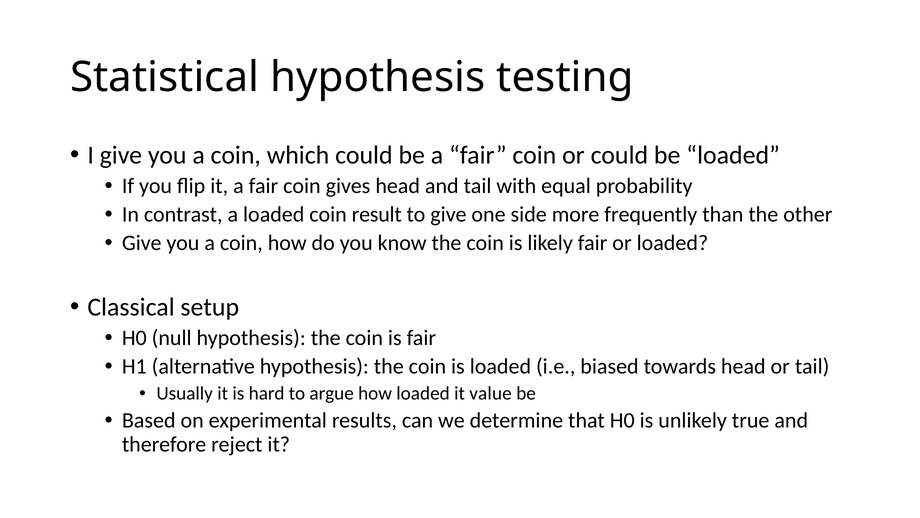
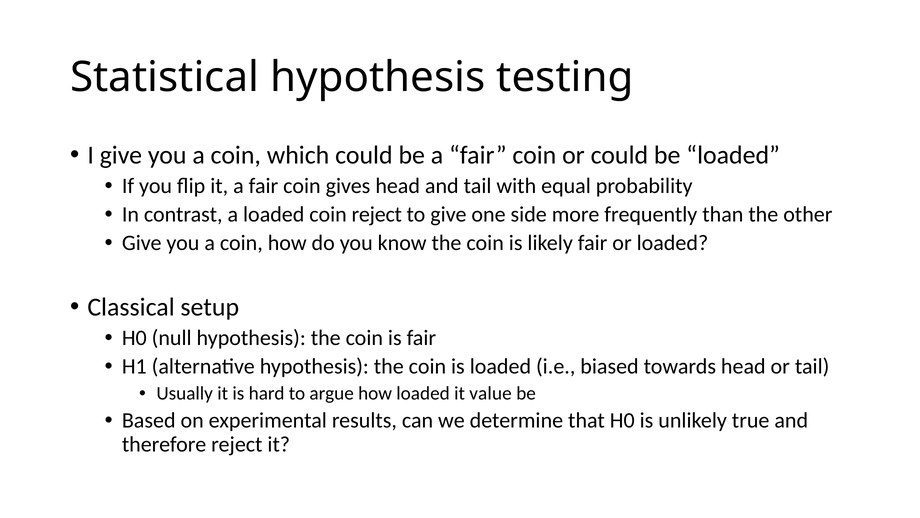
coin result: result -> reject (377, 214)
